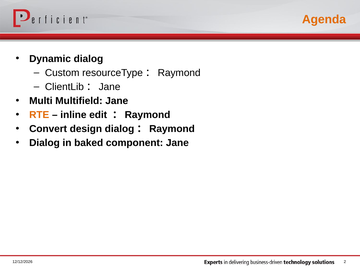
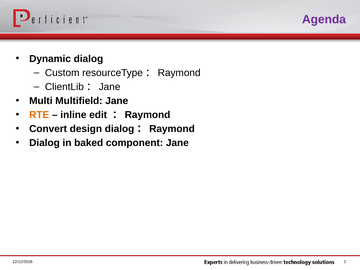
Agenda colour: orange -> purple (324, 20)
